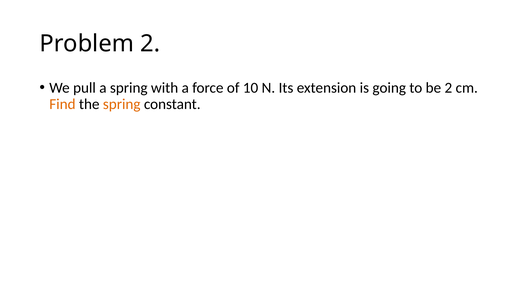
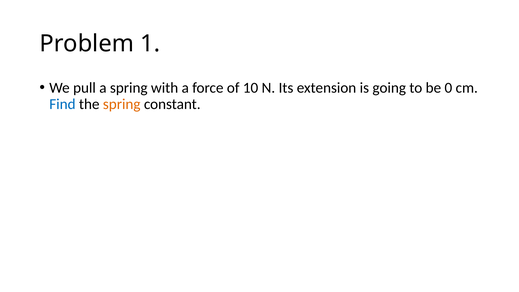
Problem 2: 2 -> 1 (150, 44)
be 2: 2 -> 0 (448, 88)
Find colour: orange -> blue (62, 104)
